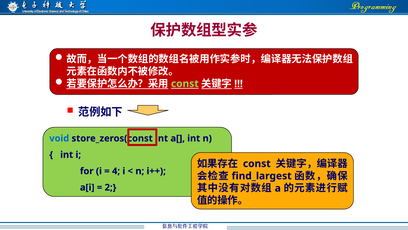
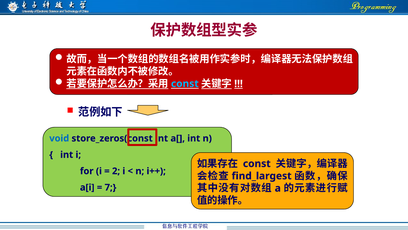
const colour: light green -> light blue (185, 84)
4: 4 -> 2 (116, 171)
2: 2 -> 7 (110, 187)
